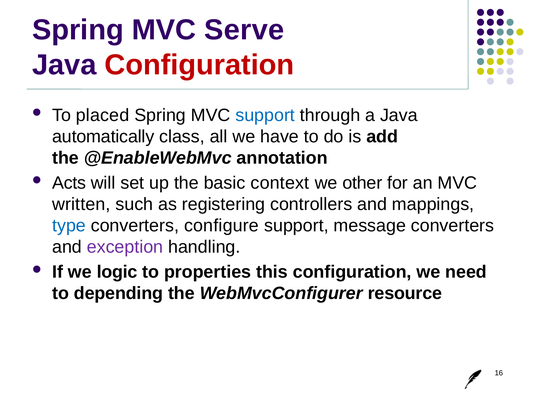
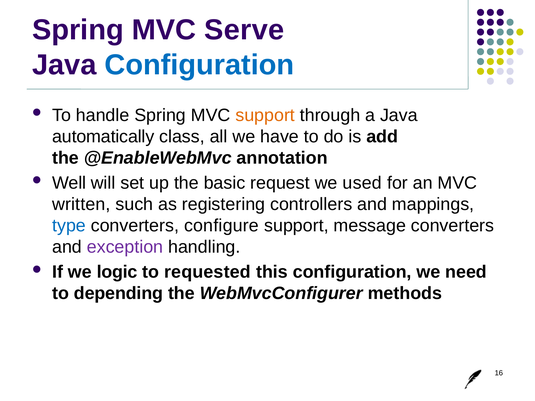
Configuration colour: red -> blue (199, 65)
placed: placed -> handle (103, 115)
support colour: blue -> orange (265, 115)
Acts: Acts -> Well (69, 183)
context: context -> request (280, 183)
other: other -> used (362, 183)
properties: properties -> requested (208, 272)
resource: resource -> methods (405, 294)
